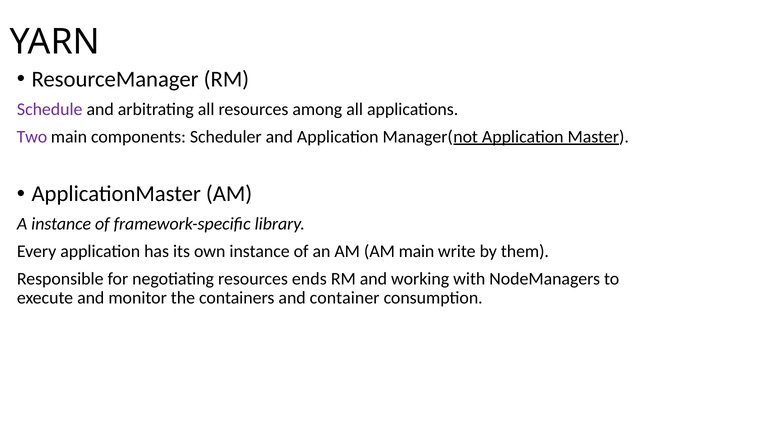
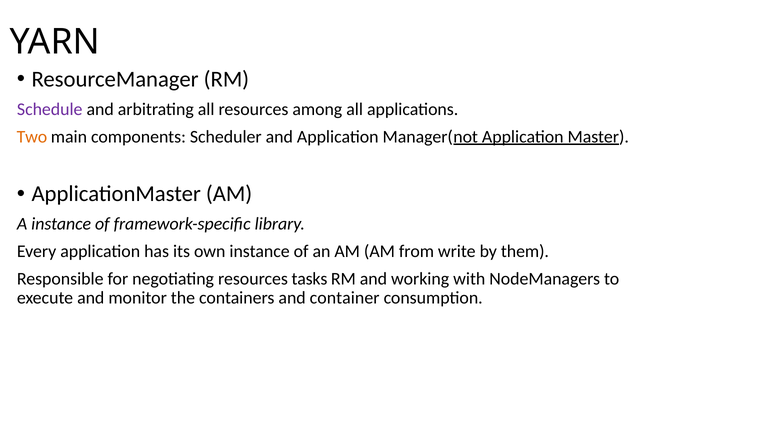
Two colour: purple -> orange (32, 137)
AM main: main -> from (416, 251)
ends: ends -> tasks (309, 279)
